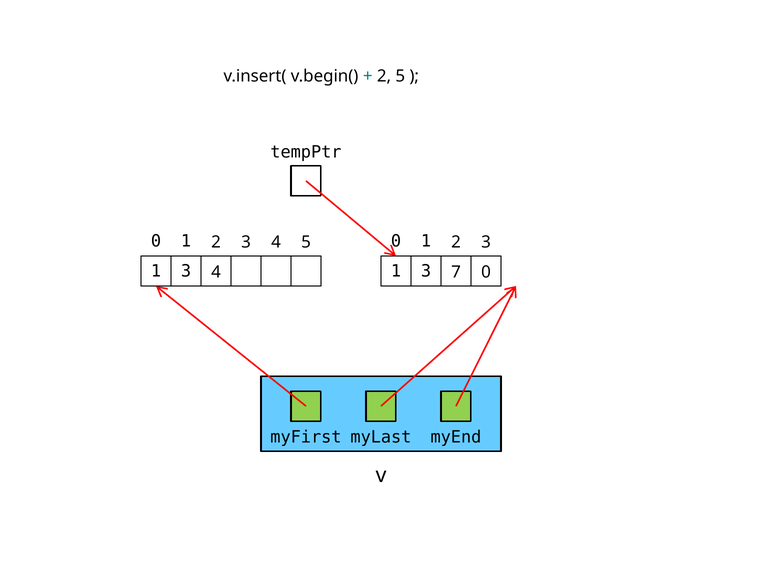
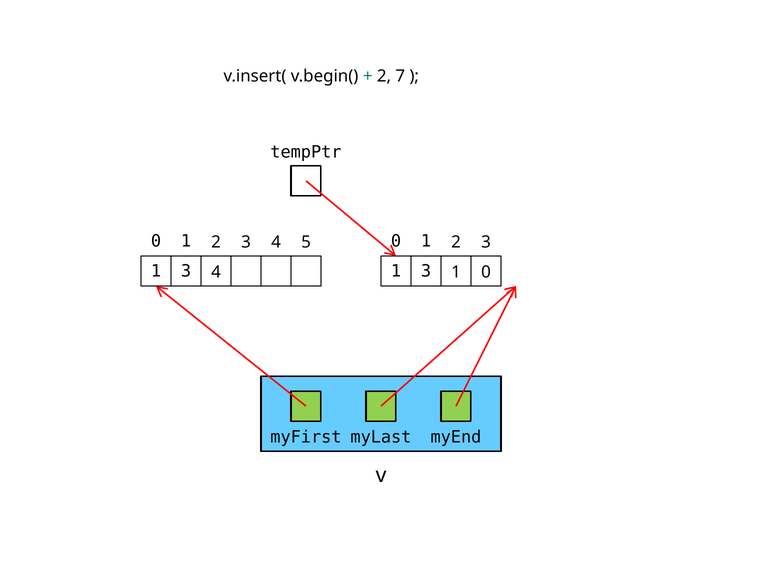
2 5: 5 -> 7 (400, 76)
1 3 7: 7 -> 1 (456, 272)
